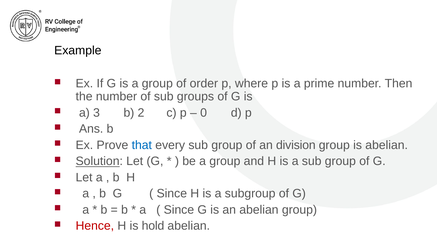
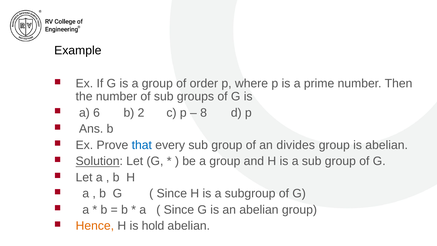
3: 3 -> 6 (96, 113)
0: 0 -> 8 (204, 113)
division: division -> divides (296, 145)
Hence colour: red -> orange (95, 226)
